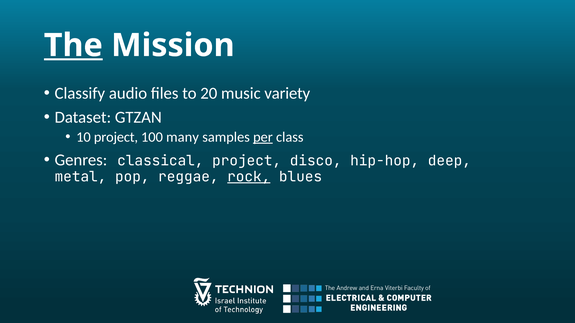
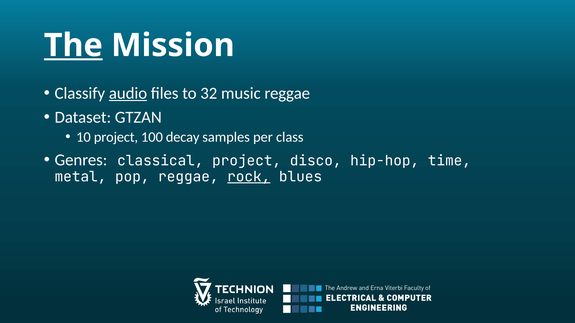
audio underline: none -> present (128, 93)
20: 20 -> 32 (209, 93)
music variety: variety -> reggae (287, 93)
many: many -> decay (183, 137)
per underline: present -> none (263, 137)
deep: deep -> time (449, 161)
